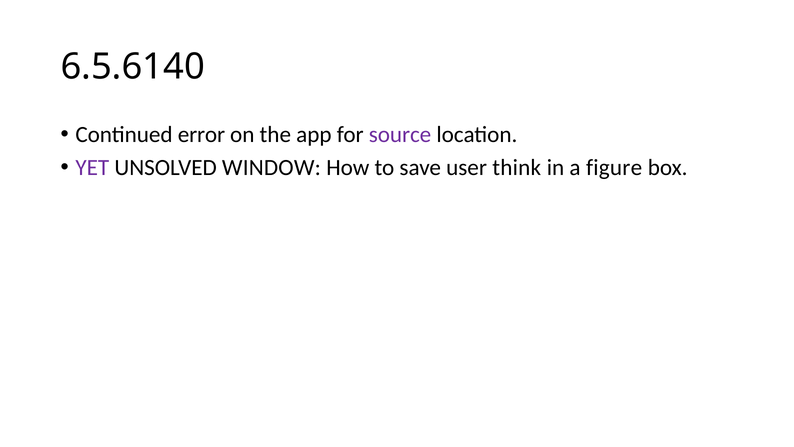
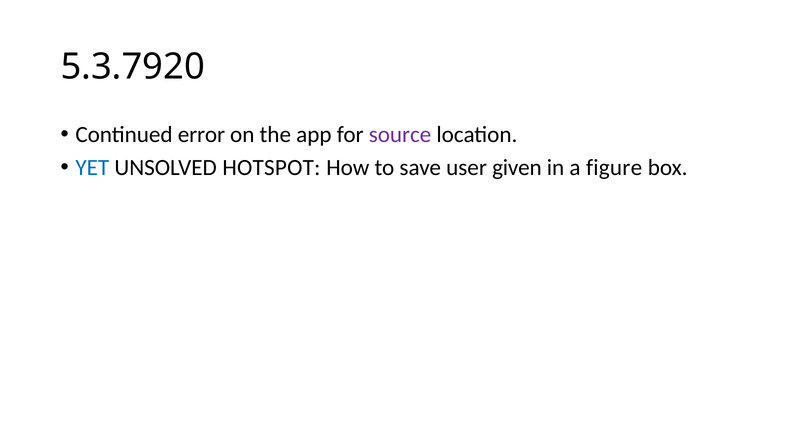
6.5.6140: 6.5.6140 -> 5.3.7920 (133, 67)
YET colour: purple -> blue (92, 168)
WINDOW: WINDOW -> HOTSPOT (271, 168)
think: think -> given (517, 168)
